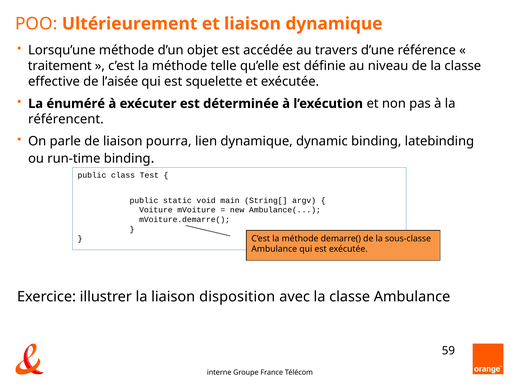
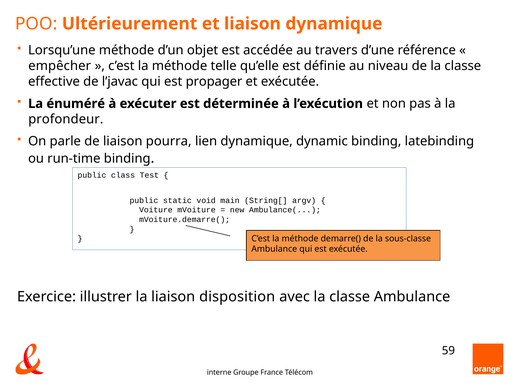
traitement: traitement -> empêcher (60, 66)
l’aisée: l’aisée -> l’javac (120, 82)
squelette: squelette -> propager (214, 82)
référencent: référencent -> profondeur (66, 119)
